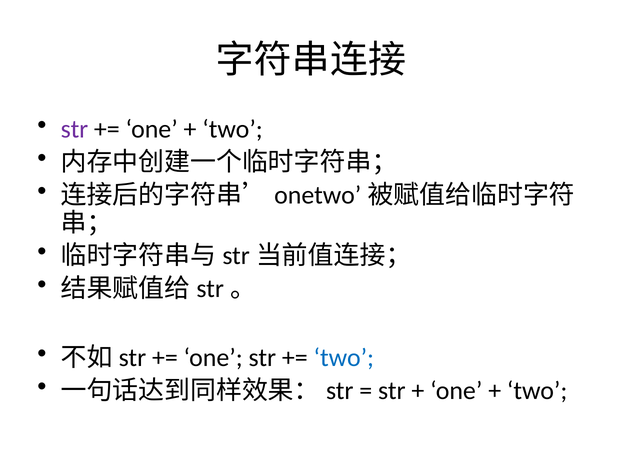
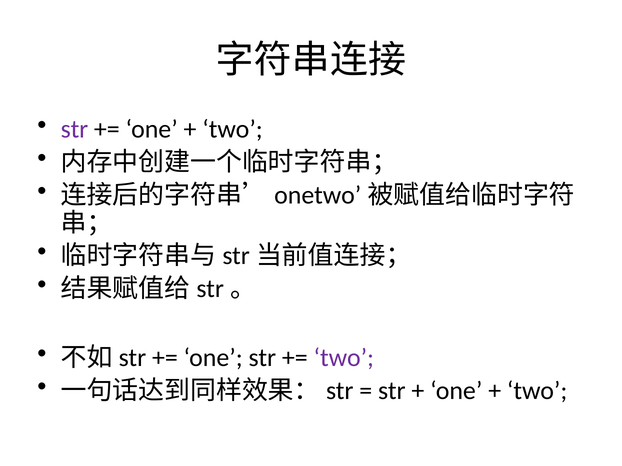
two colour: blue -> purple (344, 358)
